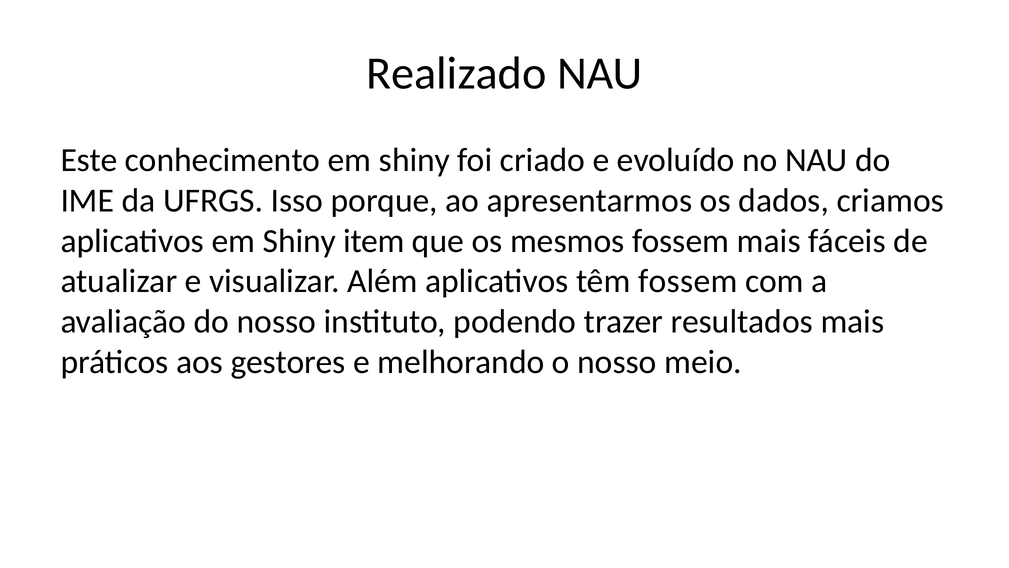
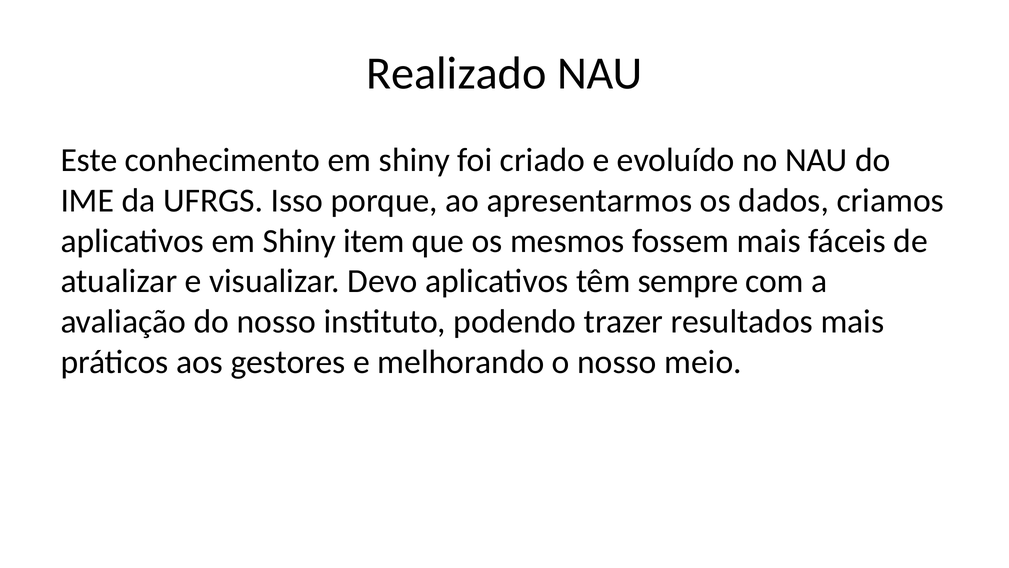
Além: Além -> Devo (382, 281)
têm fossem: fossem -> sempre (688, 281)
